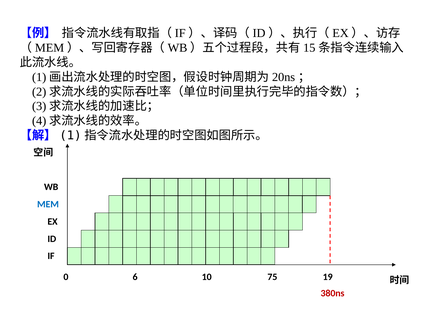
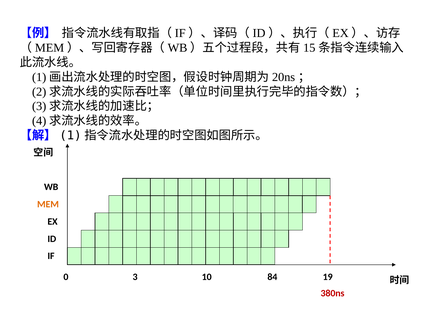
MEM colour: blue -> orange (48, 204)
6: 6 -> 3 (135, 277)
75: 75 -> 84 (272, 277)
